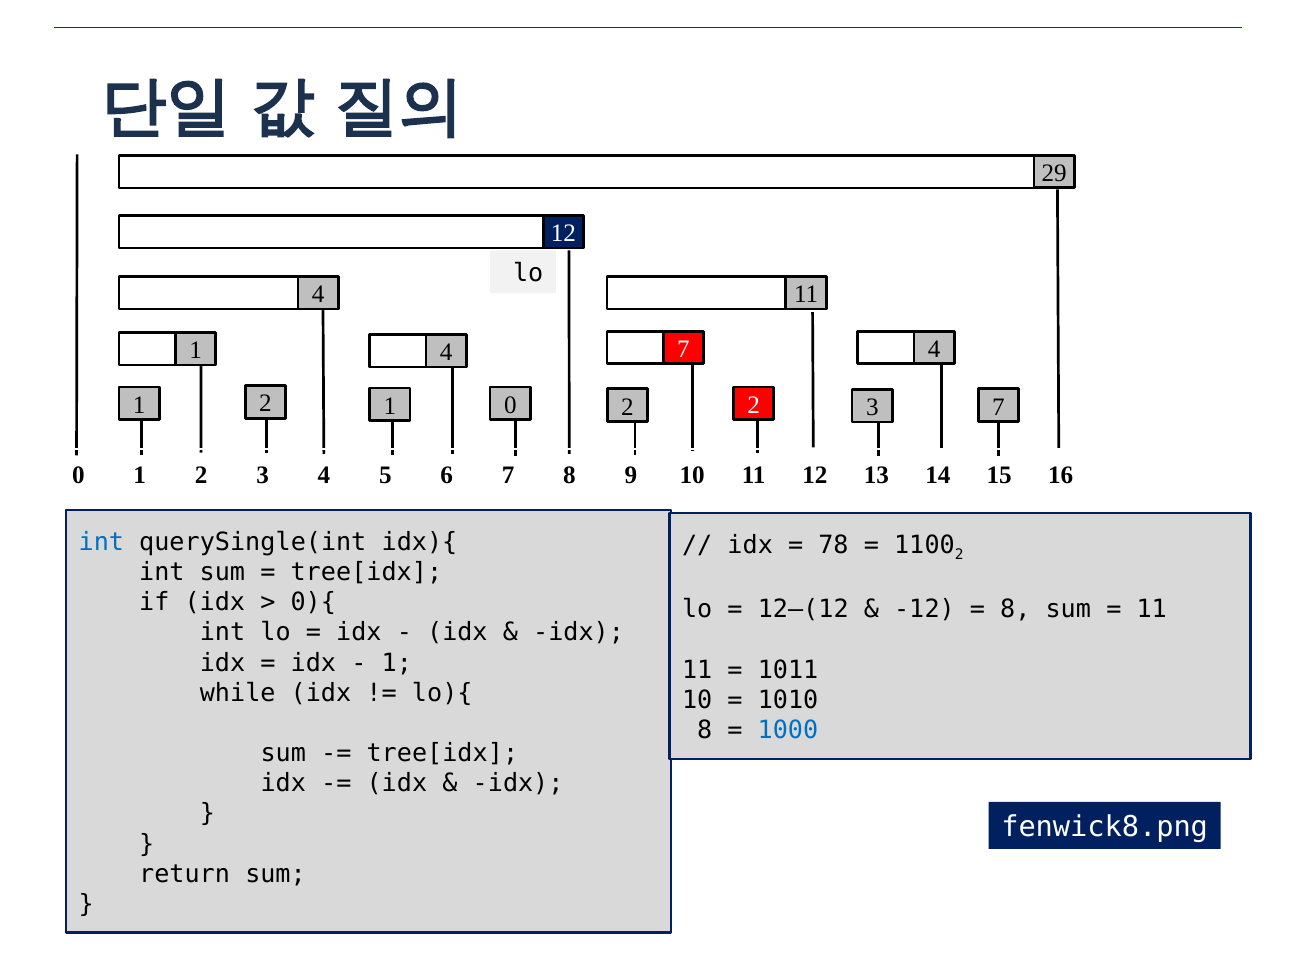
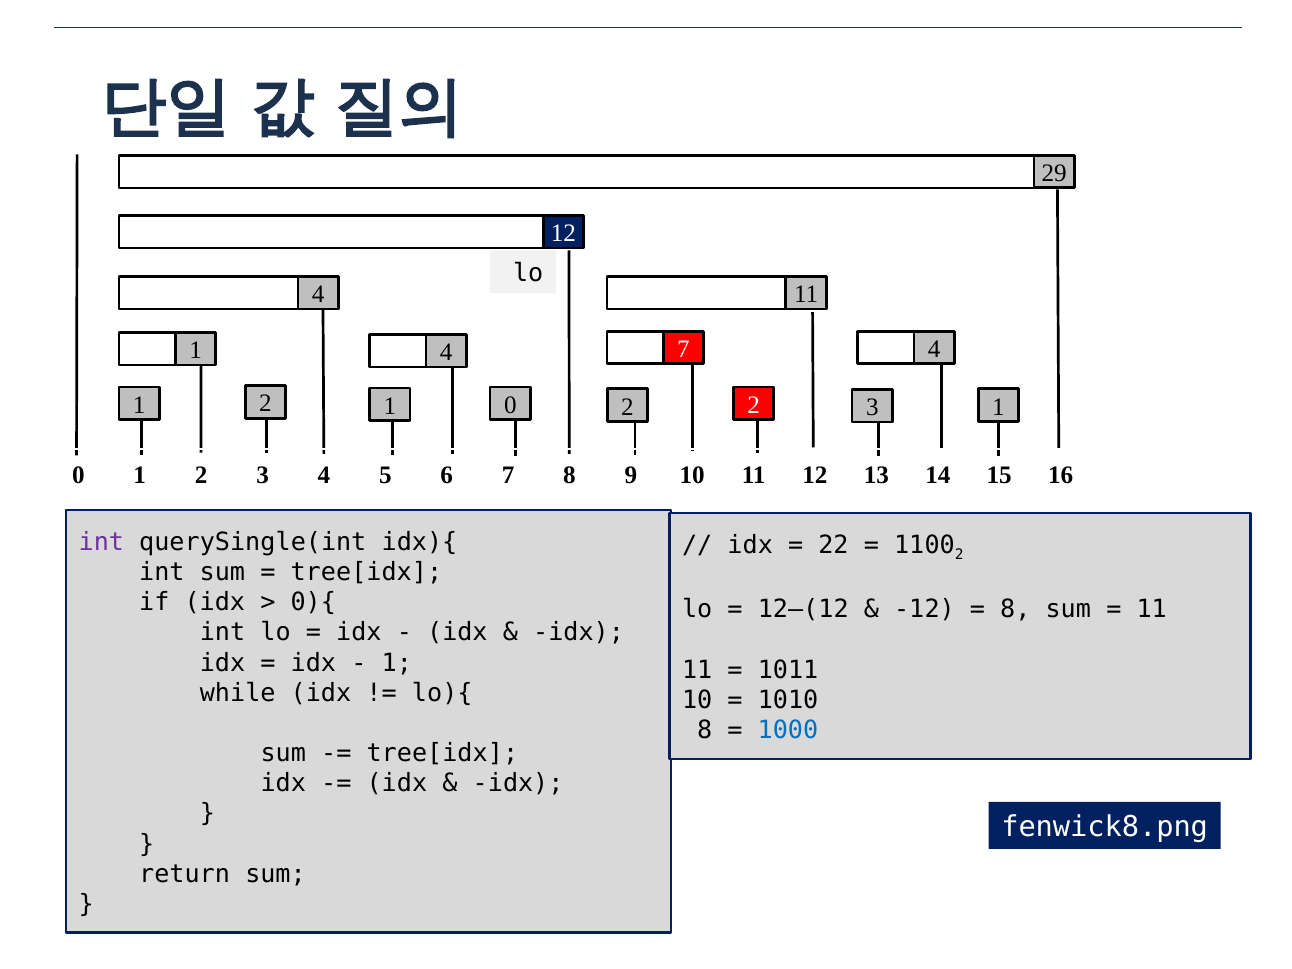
3 7: 7 -> 1 (999, 407)
int colour: blue -> purple (101, 542)
78: 78 -> 22 (833, 545)
